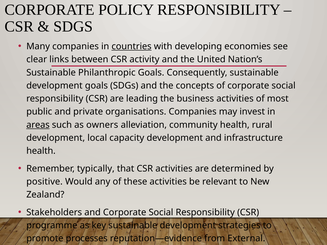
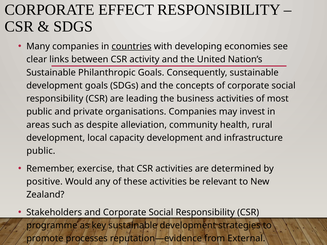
POLICY: POLICY -> EFFECT (126, 10)
areas underline: present -> none (38, 125)
owners: owners -> despite (102, 125)
health: health -> public (41, 151)
typically: typically -> exercise (96, 169)
